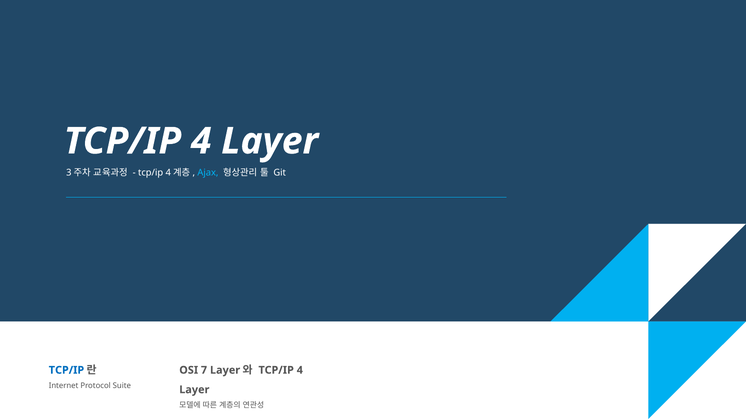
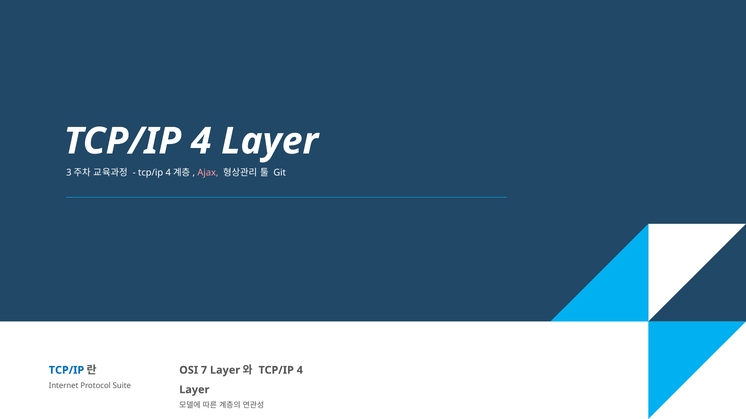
Ajax colour: light blue -> pink (208, 173)
